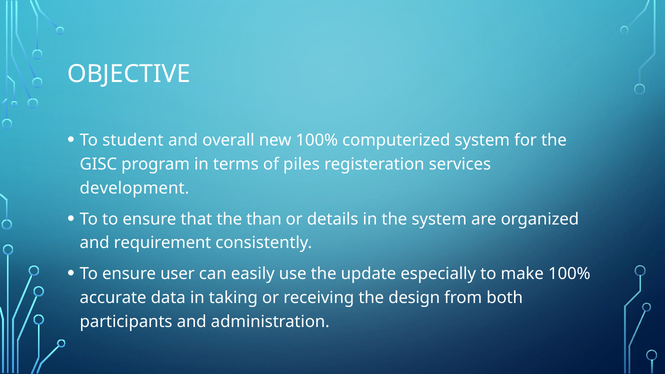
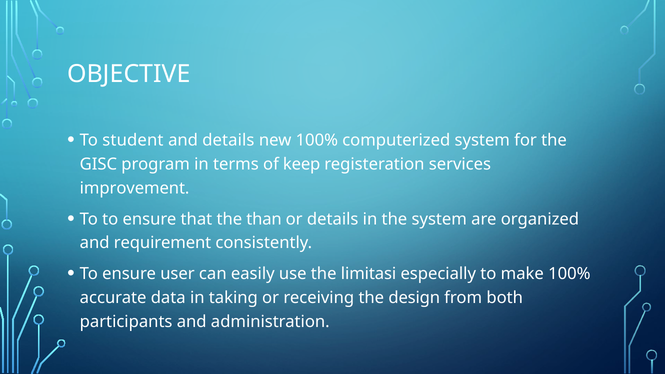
and overall: overall -> details (228, 140)
piles: piles -> keep (302, 164)
development: development -> improvement (135, 188)
update: update -> limitasi (369, 274)
